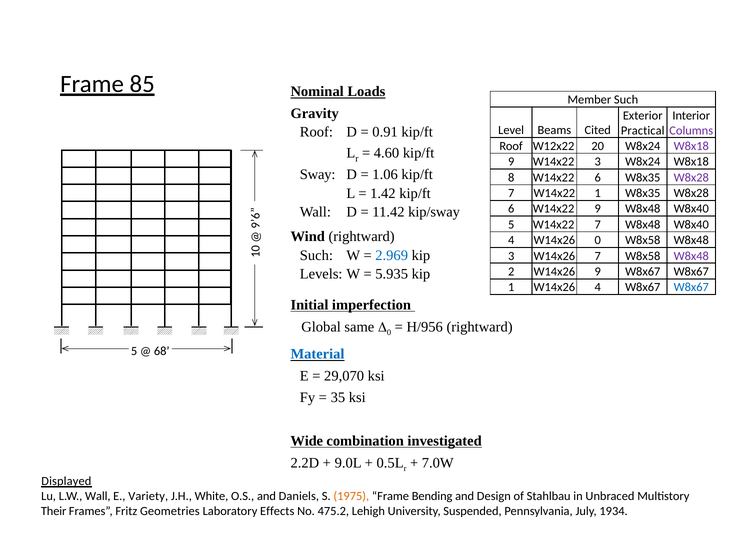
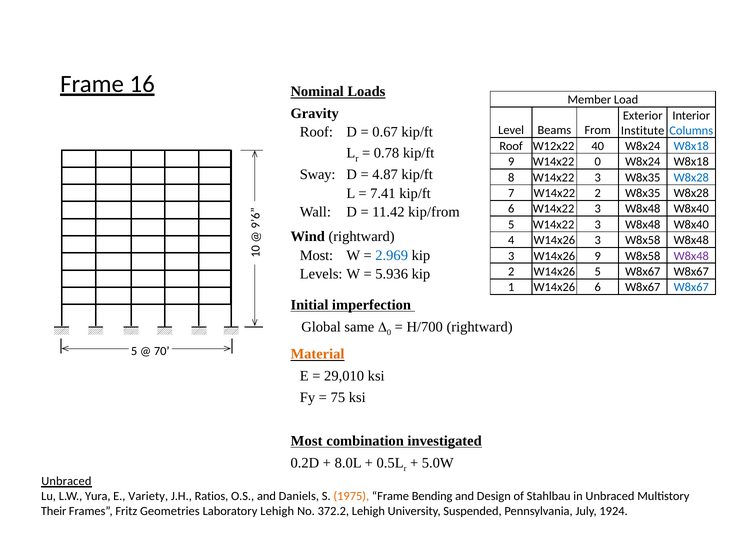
85: 85 -> 16 (142, 84)
Member Such: Such -> Load (626, 100)
Cited: Cited -> From (598, 130)
0.91: 0.91 -> 0.67 (385, 132)
Practical: Practical -> Institute (643, 131)
Columns colour: purple -> blue (691, 131)
20: 20 -> 40 (598, 146)
W8x18 colour: purple -> blue (691, 146)
4.60: 4.60 -> 0.78 (387, 153)
W14x22 3: 3 -> 0 (598, 162)
1.06: 1.06 -> 4.87 (385, 175)
8 W14x22 6: 6 -> 3 (598, 178)
W8x28 colour: purple -> blue (691, 178)
1.42: 1.42 -> 7.41 (383, 193)
W14x22 1: 1 -> 2 (598, 193)
6 W14x22 9: 9 -> 3 (598, 209)
kip/sway: kip/sway -> kip/from (434, 212)
5 W14x22 7: 7 -> 3 (598, 225)
W14x26 0: 0 -> 3 (598, 240)
Such: Such -> Most (316, 255)
W14x26 7: 7 -> 9 (598, 256)
W14x26 9: 9 -> 5 (598, 272)
5.935: 5.935 -> 5.936 (392, 274)
W14x26 4: 4 -> 6 (598, 288)
H/956: H/956 -> H/700 (425, 327)
68: 68 -> 70 (162, 352)
Material colour: blue -> orange (317, 354)
29,070: 29,070 -> 29,010 (344, 376)
35: 35 -> 75 (338, 398)
Wide: Wide -> Most (307, 441)
2.2D: 2.2D -> 0.2D (305, 463)
9.0L: 9.0L -> 8.0L (348, 463)
7.0W: 7.0W -> 5.0W (438, 463)
Displayed: Displayed -> Unbraced (66, 482)
L.W Wall: Wall -> Yura (98, 497)
White: White -> Ratios (211, 497)
Laboratory Effects: Effects -> Lehigh (277, 512)
475.2: 475.2 -> 372.2 (333, 512)
1934: 1934 -> 1924 (614, 512)
